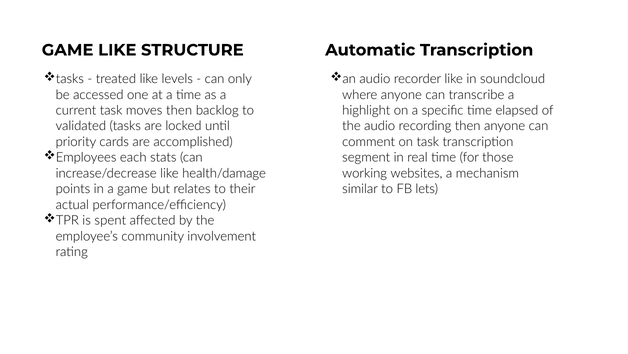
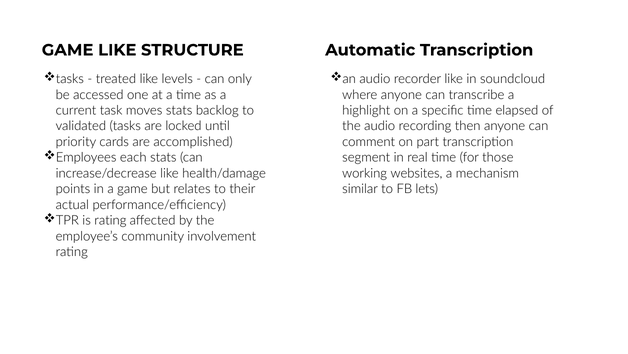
moves then: then -> stats (179, 110)
on task: task -> part (428, 142)
is spent: spent -> rating (110, 220)
